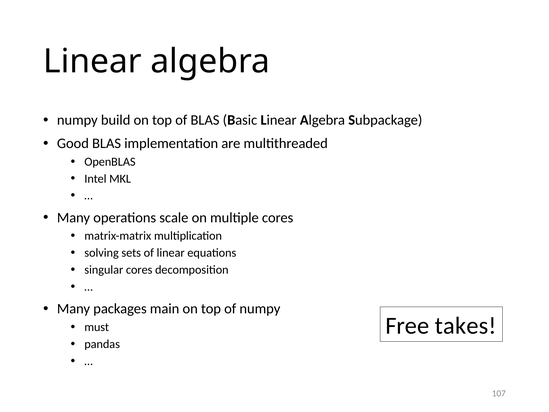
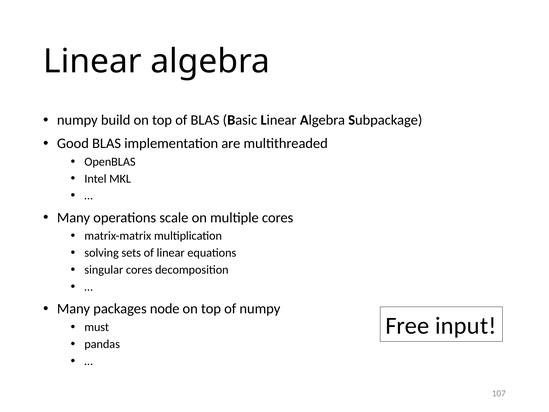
main: main -> node (165, 309)
takes: takes -> input (466, 326)
